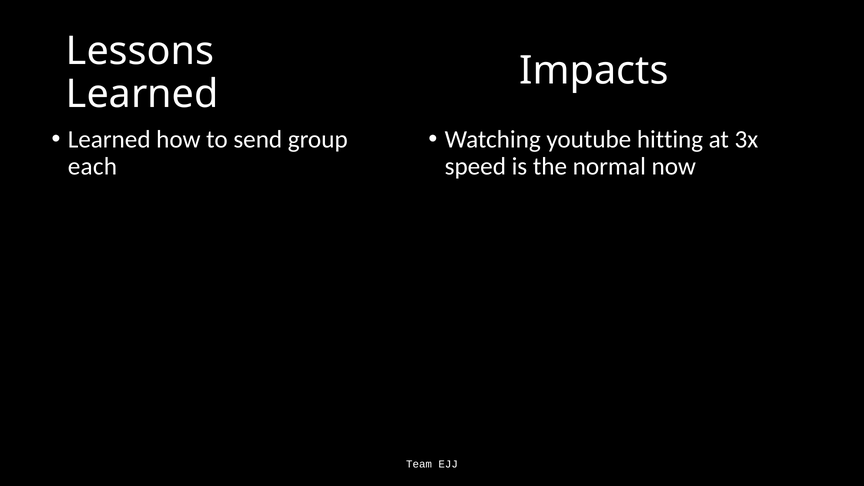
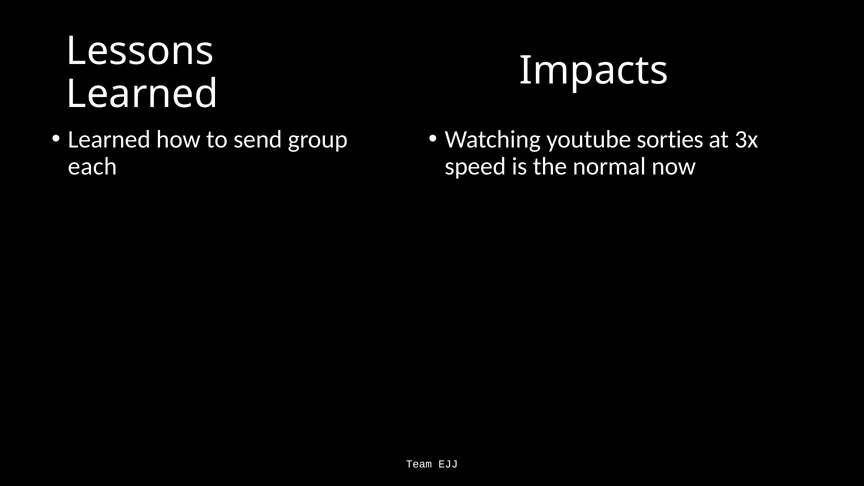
hitting: hitting -> sorties (670, 139)
